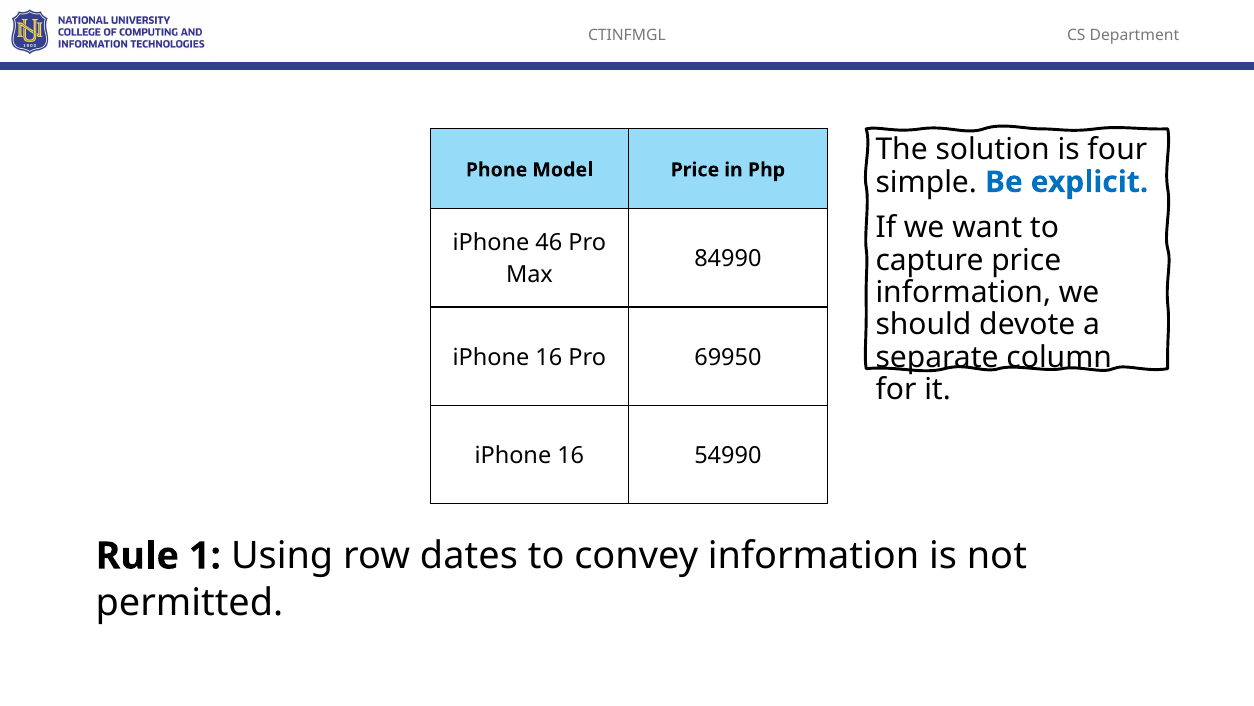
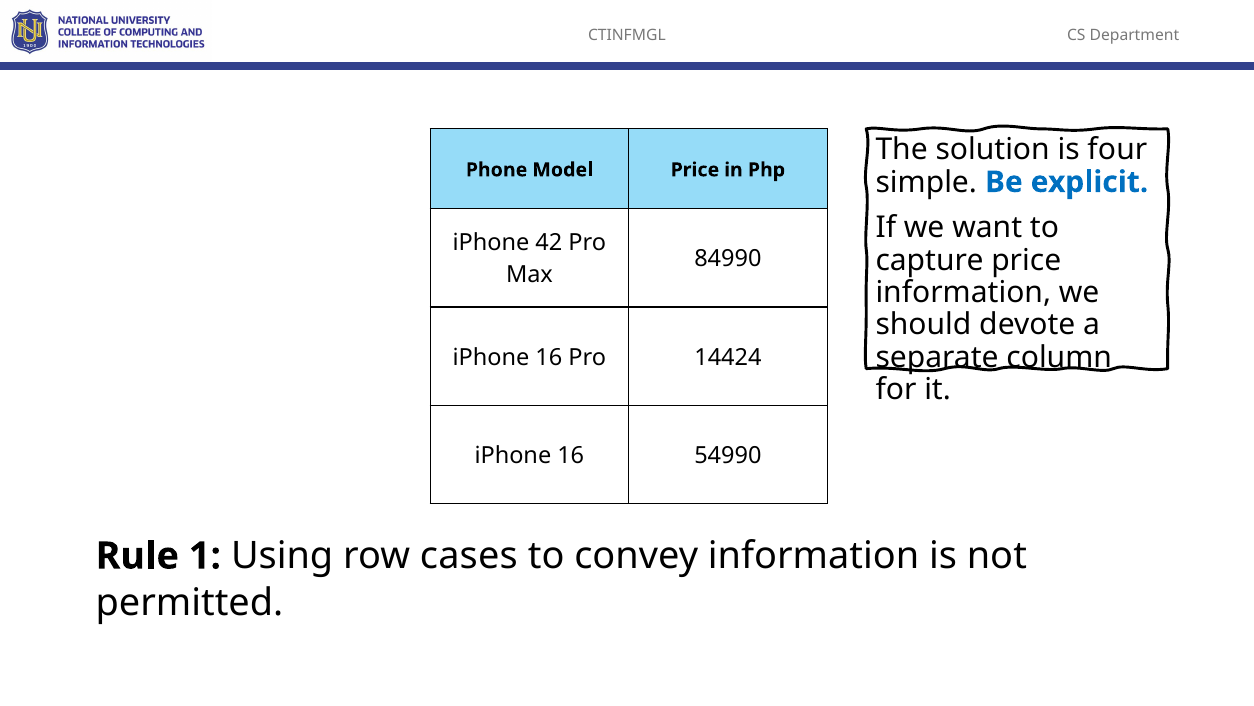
46: 46 -> 42 (549, 243)
69950: 69950 -> 14424 (728, 357)
dates: dates -> cases (469, 556)
